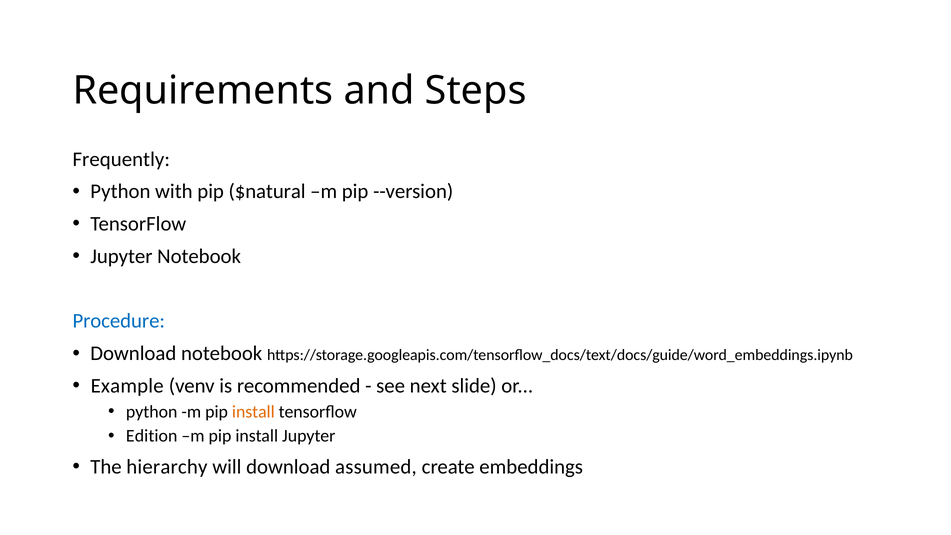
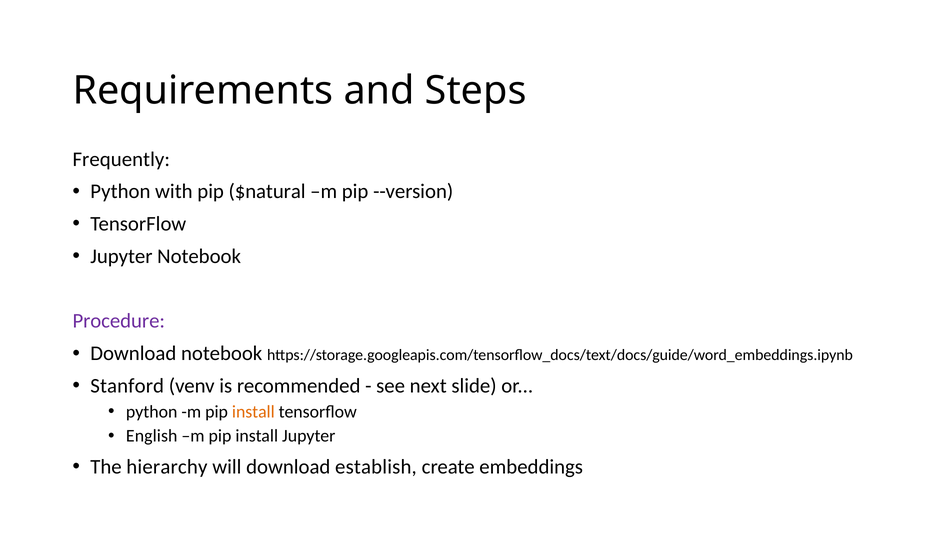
Procedure colour: blue -> purple (119, 321)
Example: Example -> Stanford (127, 386)
Edition: Edition -> English (152, 436)
assumed: assumed -> establish (376, 467)
